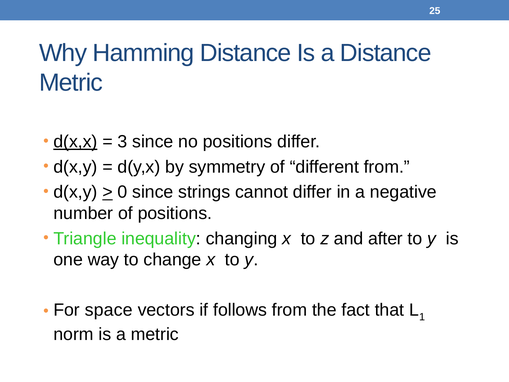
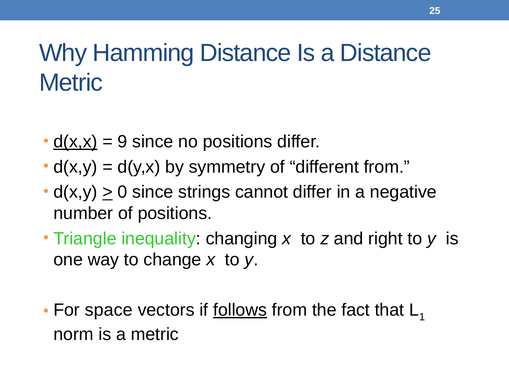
3: 3 -> 9 (123, 142)
after: after -> right (385, 238)
follows underline: none -> present (240, 310)
